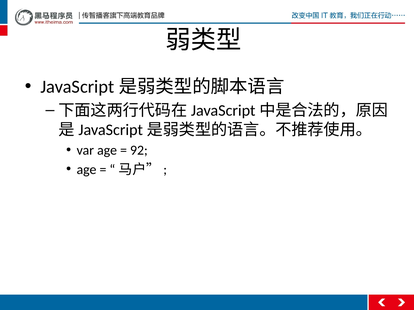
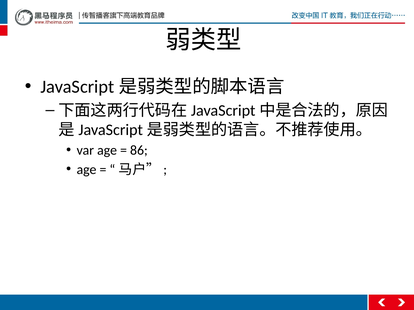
92: 92 -> 86 (139, 150)
